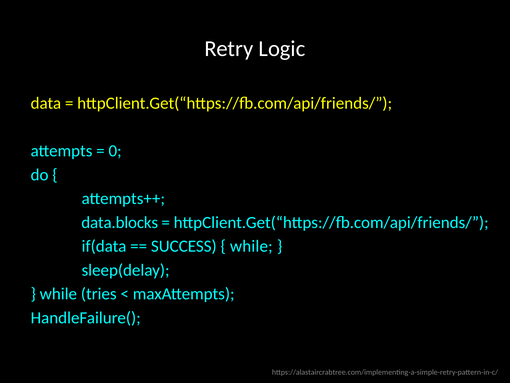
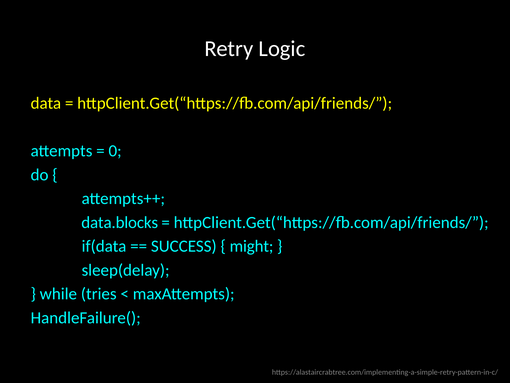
while: while -> might (252, 246)
